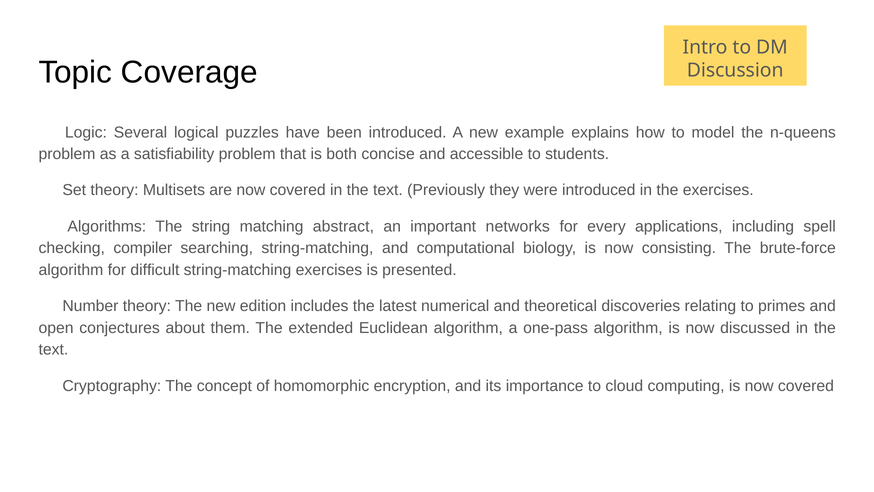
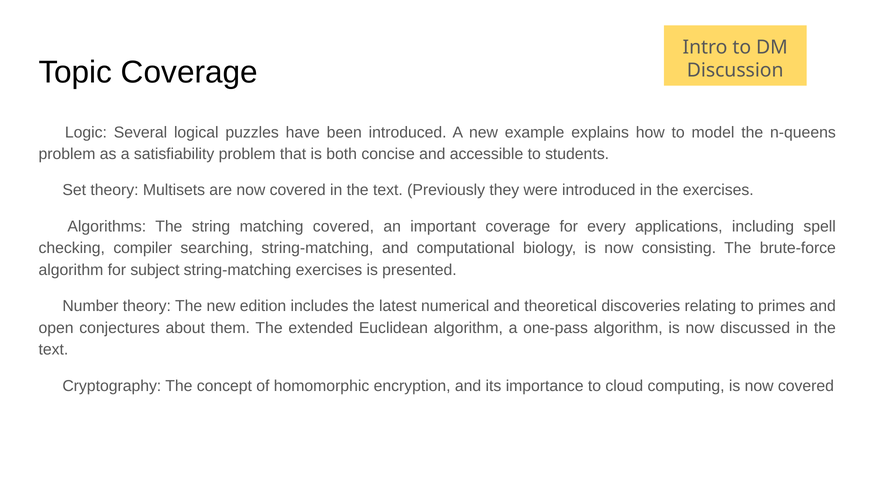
matching abstract: abstract -> covered (343, 226)
important networks: networks -> coverage (518, 226)
difficult: difficult -> subject (155, 270)
